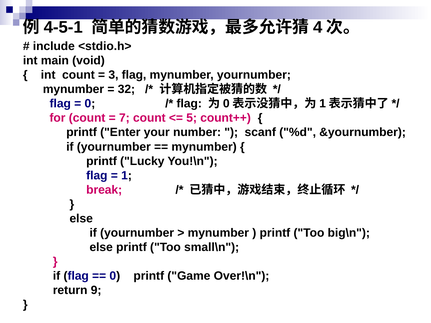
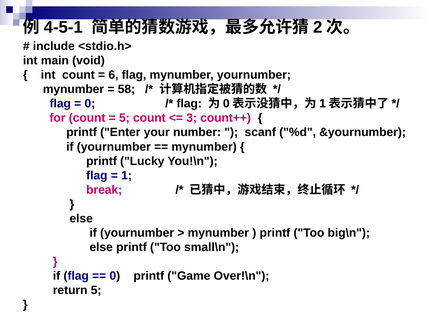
4: 4 -> 2 (318, 27)
3: 3 -> 6 (113, 75)
32: 32 -> 58 (126, 89)
7: 7 -> 5 (124, 118)
5: 5 -> 3 (192, 118)
return 9: 9 -> 5 (96, 291)
